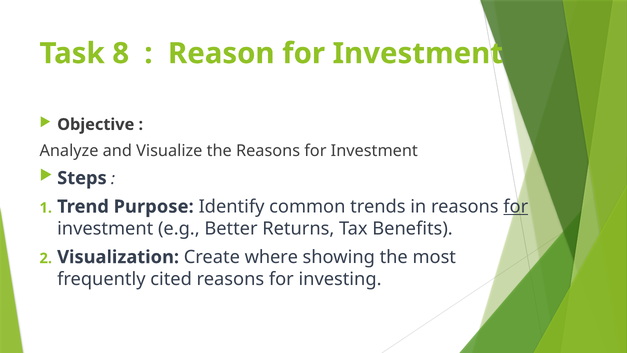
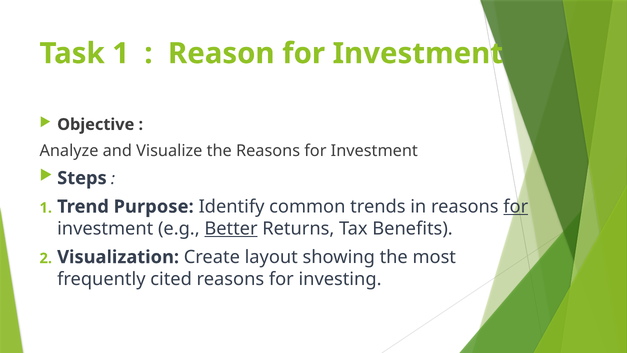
Task 8: 8 -> 1 (121, 53)
Better underline: none -> present (231, 228)
where: where -> layout (271, 257)
